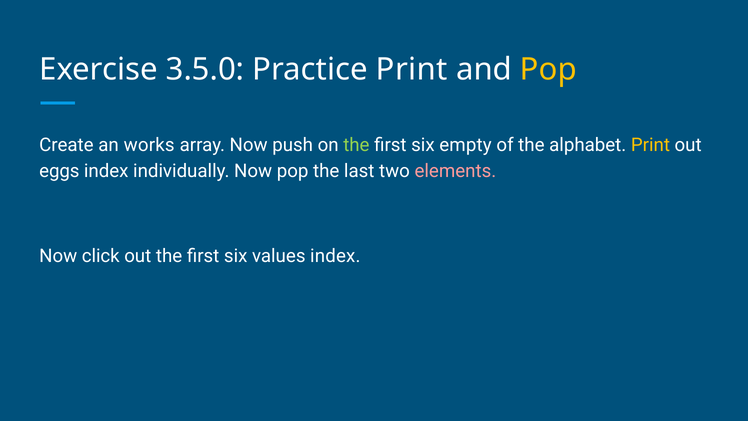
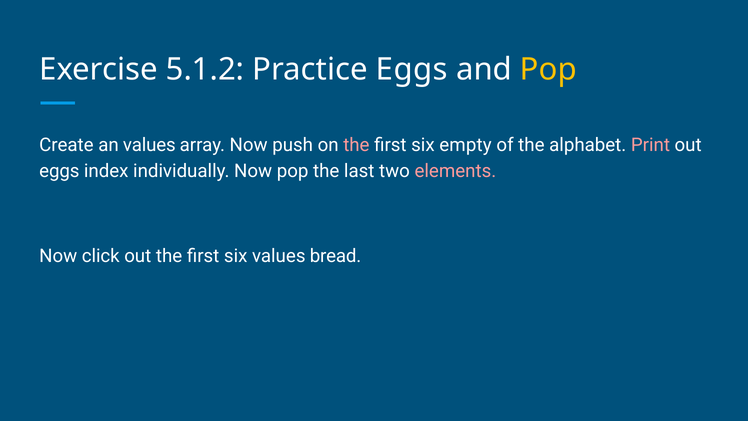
3.5.0: 3.5.0 -> 5.1.2 (205, 70)
Practice Print: Print -> Eggs (412, 70)
an works: works -> values (149, 145)
the colour: light green -> pink (356, 145)
Print colour: yellow -> pink (650, 145)
values index: index -> bread (335, 256)
